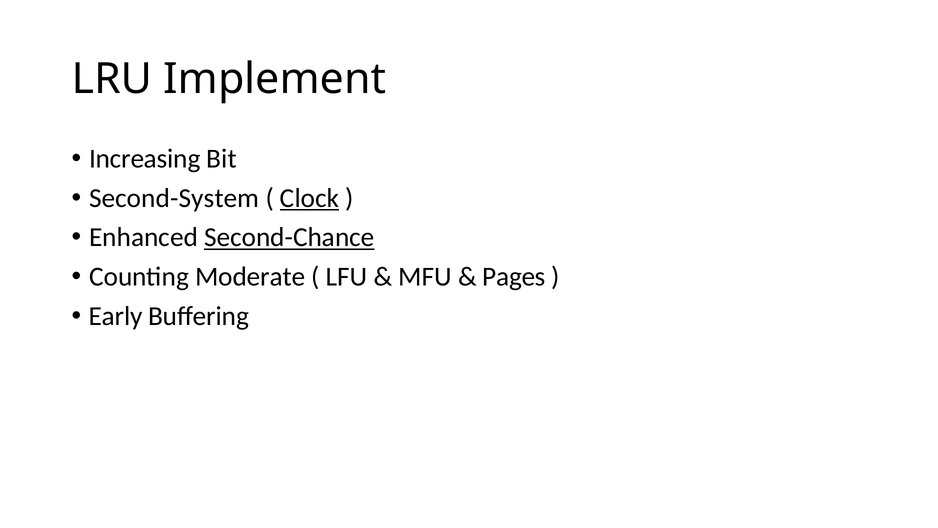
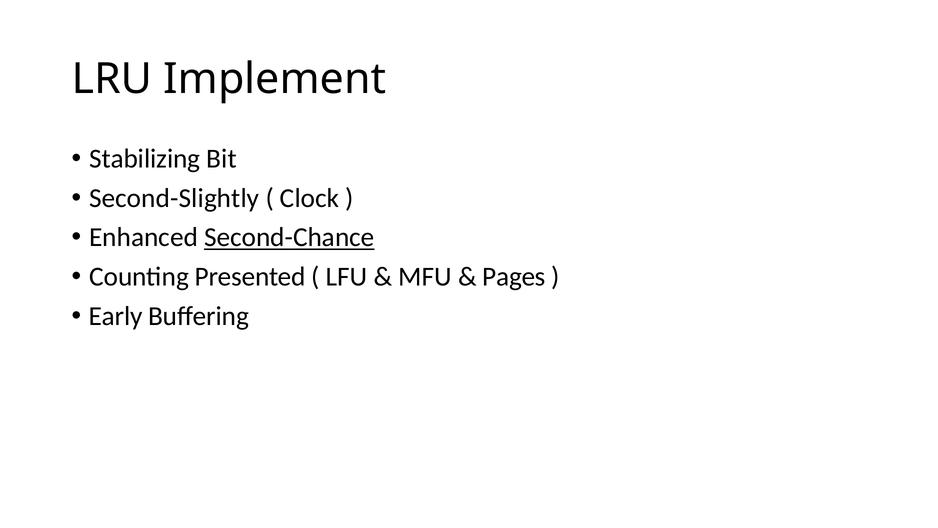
Increasing: Increasing -> Stabilizing (145, 159)
Second-System: Second-System -> Second-Slightly (174, 198)
Clock underline: present -> none (310, 198)
Moderate: Moderate -> Presented (250, 277)
